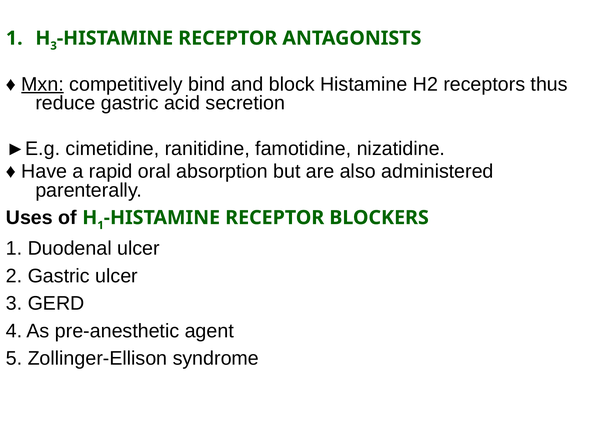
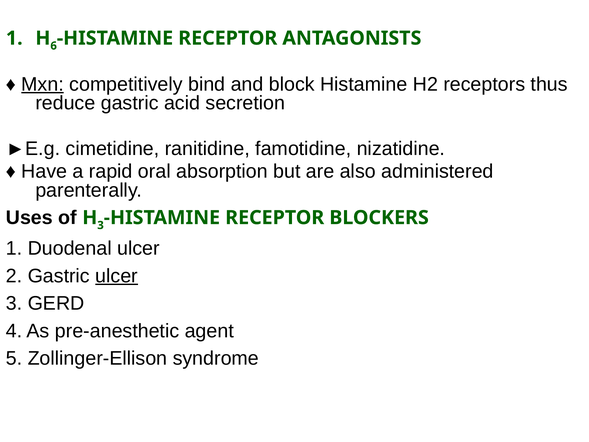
3: 3 -> 6 (54, 46)
1: 1 -> 3 (101, 225)
ulcer underline: none -> present (117, 276)
